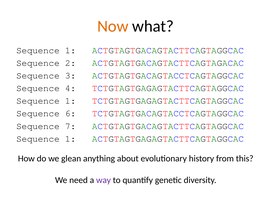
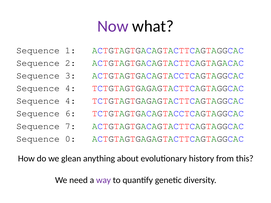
Now colour: orange -> purple (113, 26)
1: 1 -> 4 (70, 101)
1: 1 -> 0 (70, 139)
